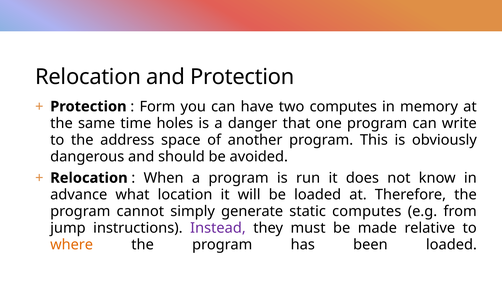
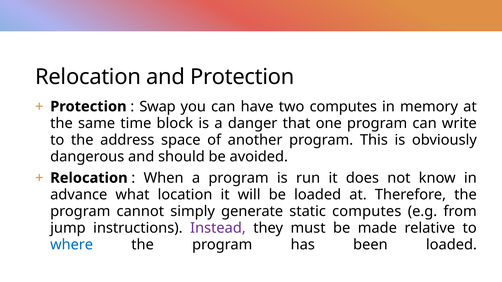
Form: Form -> Swap (158, 107)
holes: holes -> block (175, 123)
where colour: orange -> blue (72, 245)
